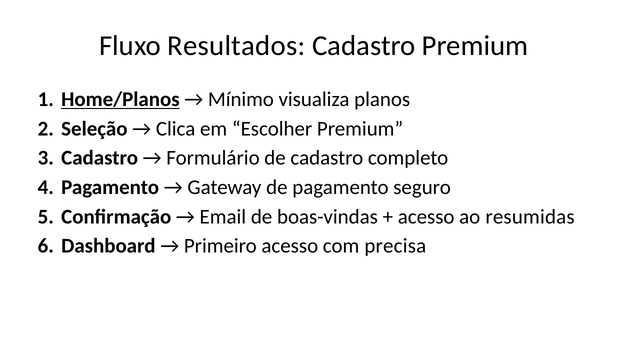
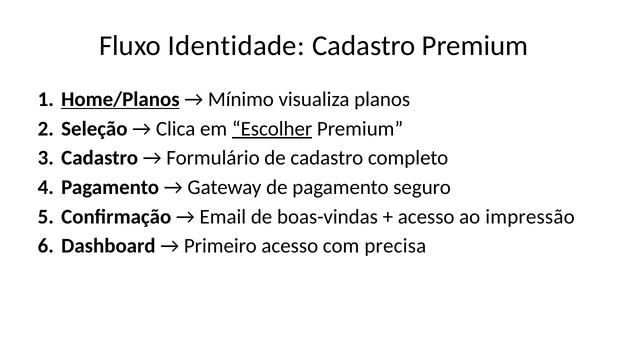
Resultados: Resultados -> Identidade (236, 46)
Escolher underline: none -> present (272, 129)
resumidas: resumidas -> impressão (530, 217)
